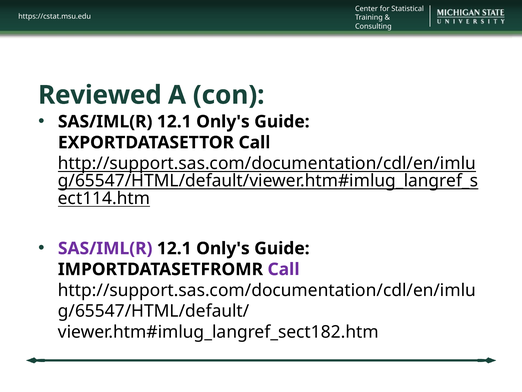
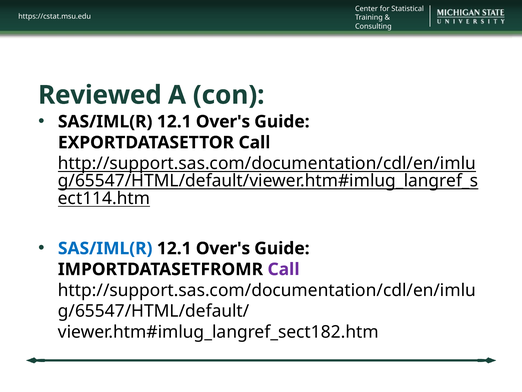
Only's: Only's -> Over's (223, 122)
SAS/IML(R colour: purple -> blue (105, 248)
Only's: Only's -> Over's (223, 248)
